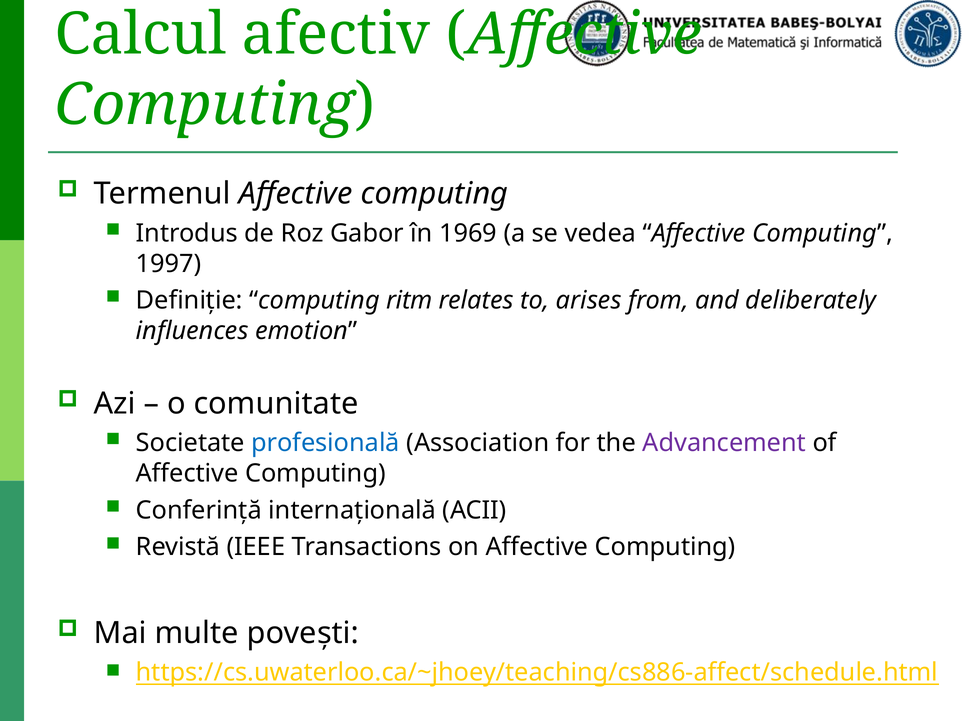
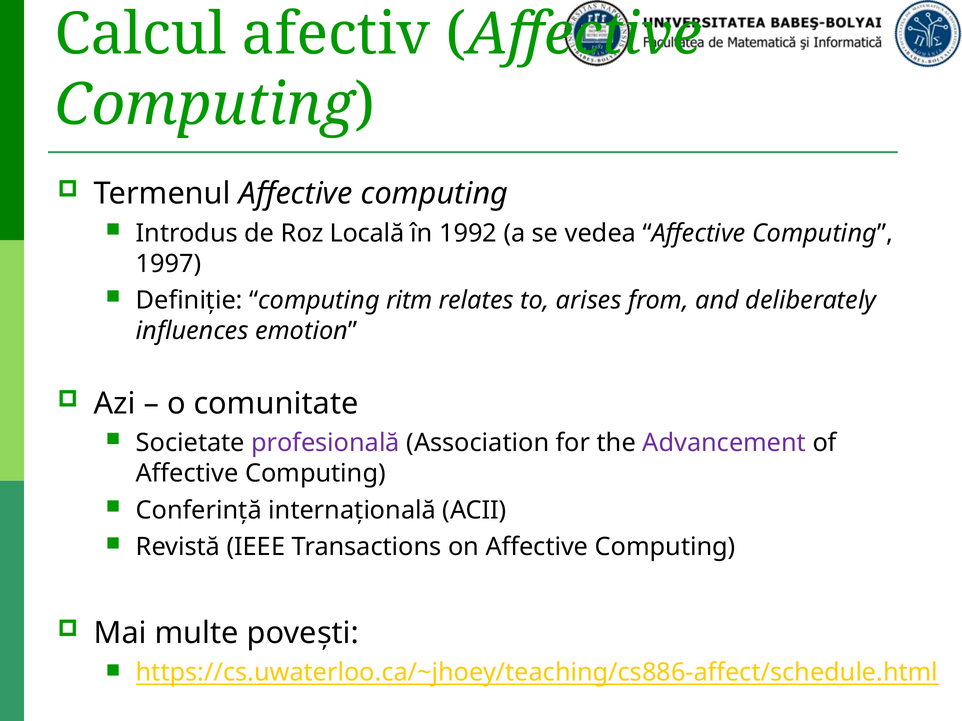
Gabor: Gabor -> Locală (367, 233)
1969: 1969 -> 1992 (468, 233)
profesională colour: blue -> purple (325, 443)
